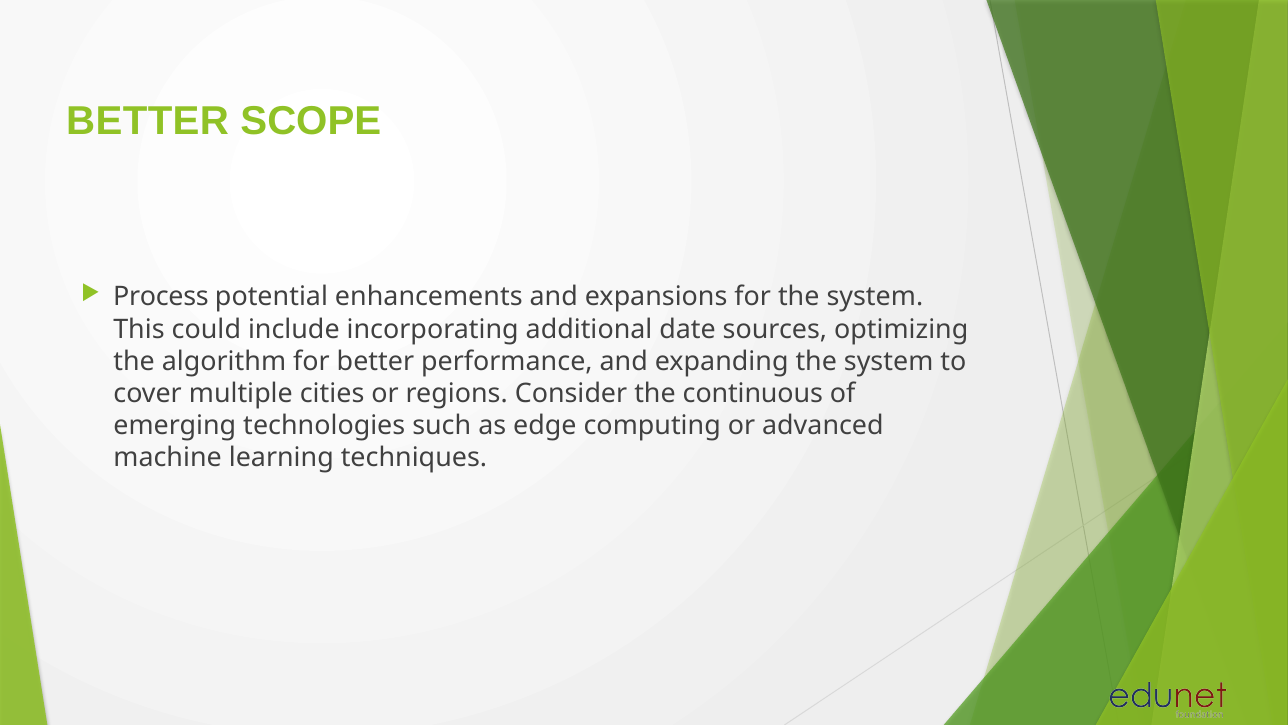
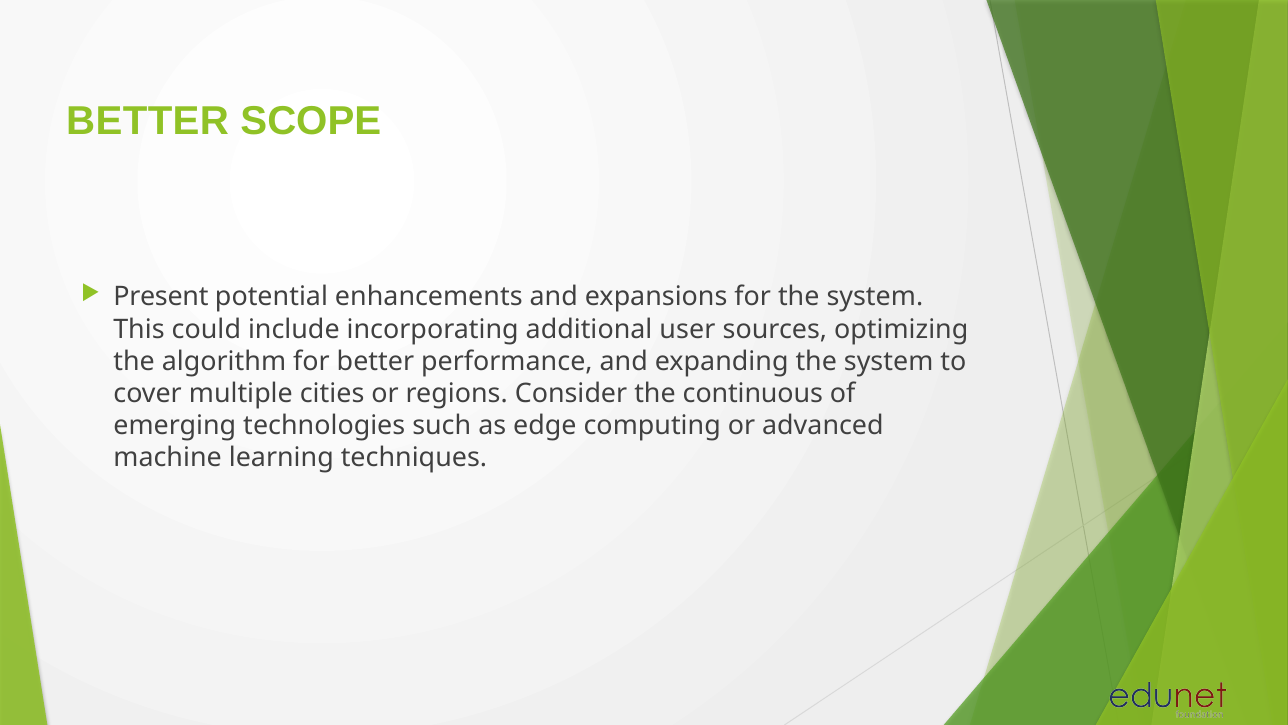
Process: Process -> Present (161, 297)
date: date -> user (687, 329)
